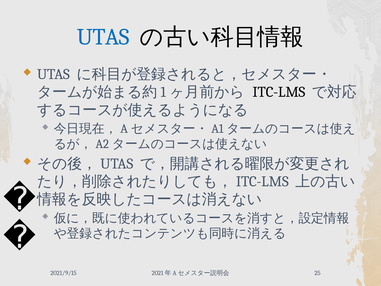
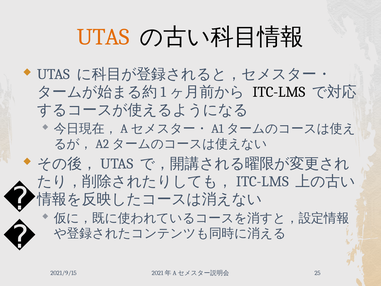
UTAS colour: blue -> orange (103, 37)
